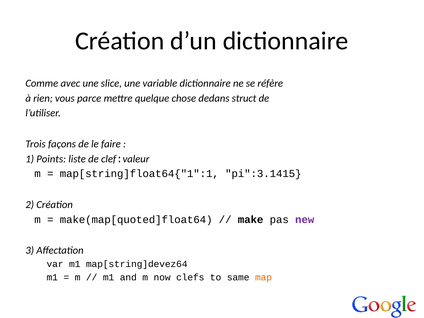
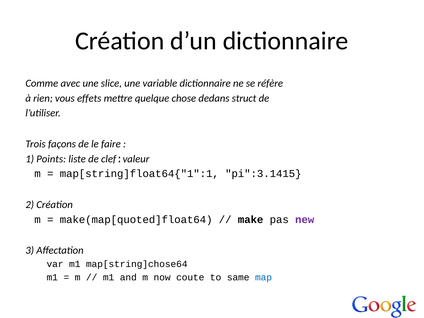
parce: parce -> effets (89, 98)
map[string]devez64: map[string]devez64 -> map[string]chose64 (137, 264)
clefs: clefs -> coute (190, 277)
map colour: orange -> blue (264, 277)
